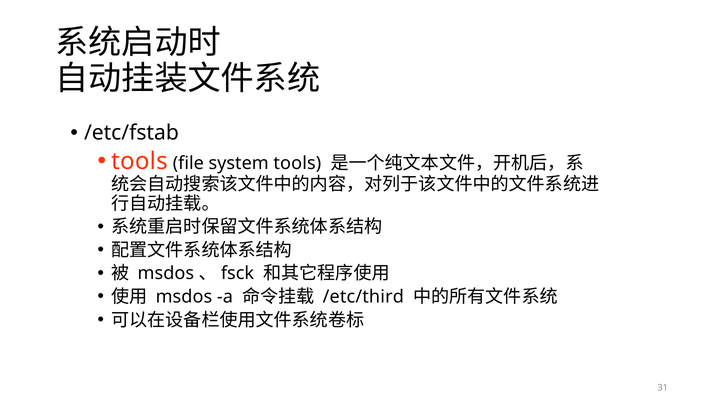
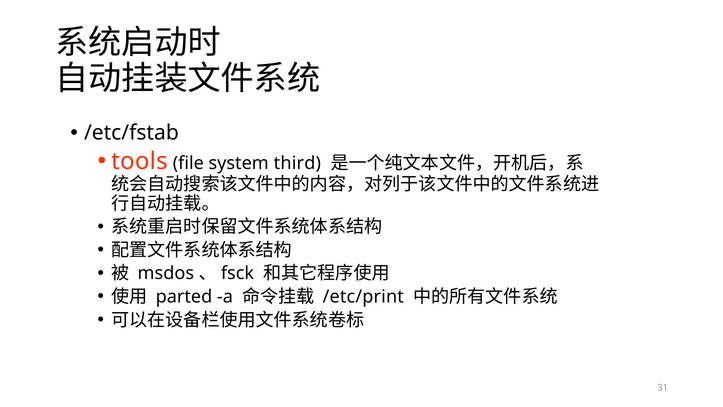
system tools: tools -> third (297, 163)
msdos: msdos -> parted (184, 297)
/etc/third: /etc/third -> /etc/print (363, 297)
